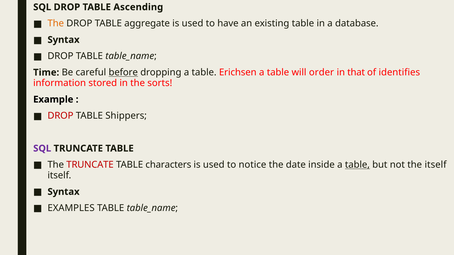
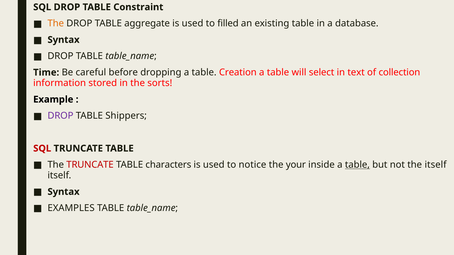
Ascending: Ascending -> Constraint (138, 7)
have: have -> filled (228, 23)
before underline: present -> none (123, 73)
Erichsen: Erichsen -> Creation (238, 73)
order: order -> select (322, 73)
that: that -> text (356, 73)
identifies: identifies -> collection (399, 73)
DROP colour: red -> purple (60, 116)
SQL colour: purple -> red (42, 149)
date: date -> your (296, 165)
